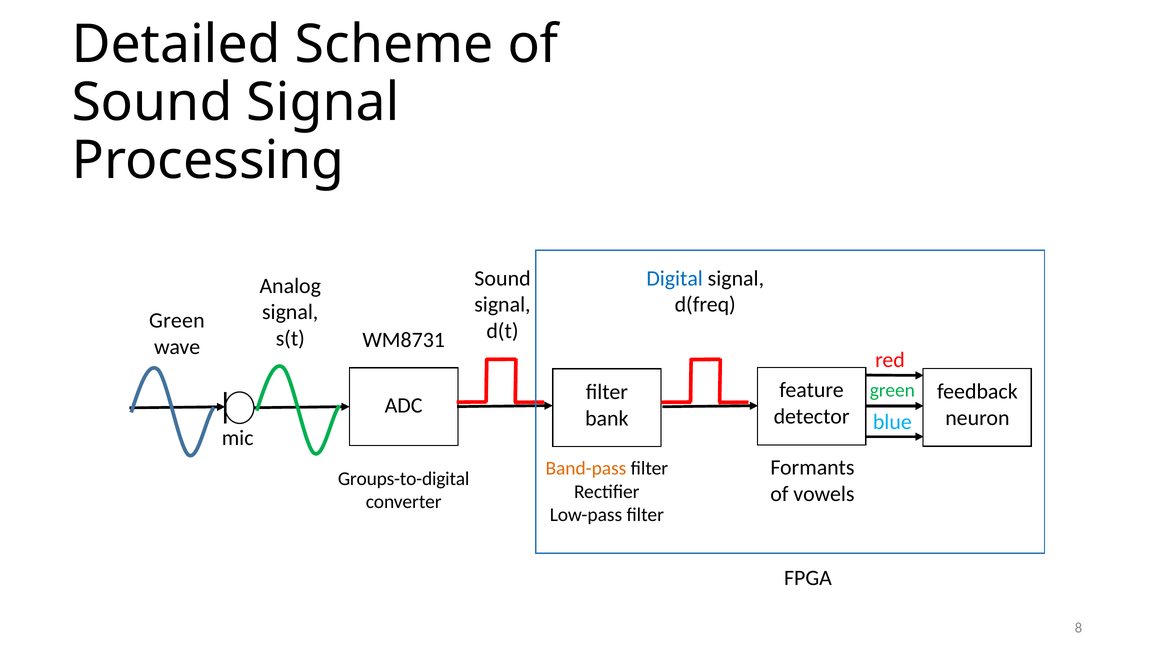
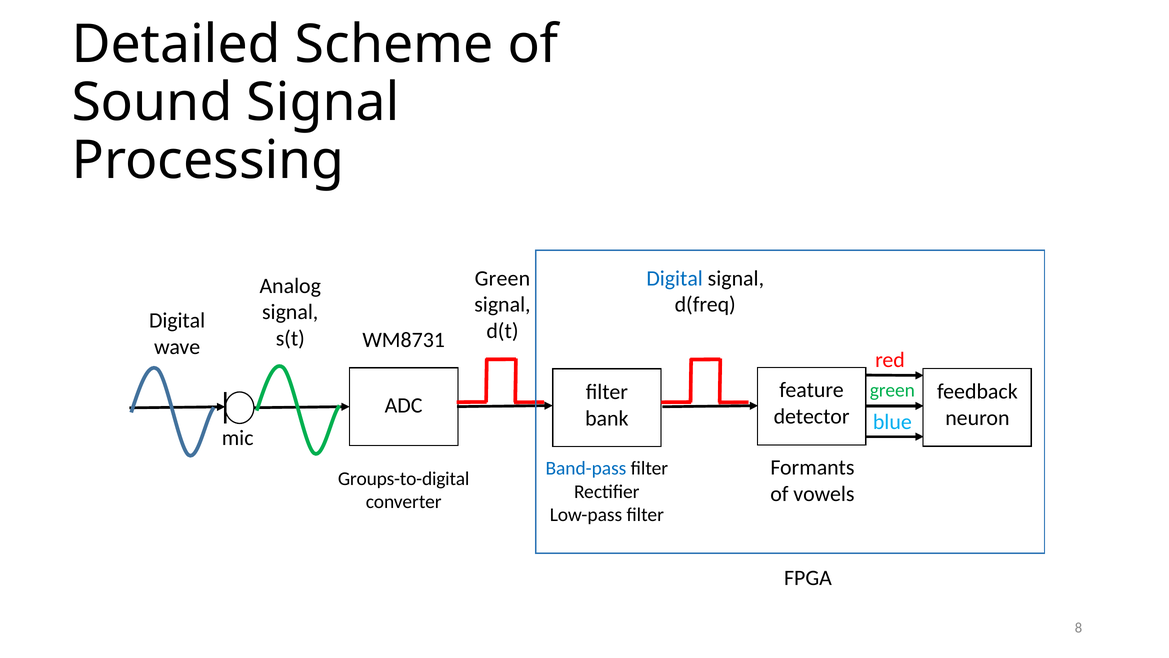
Sound: Sound -> Green (502, 278)
Green: Green -> Digital (177, 321)
Band-pass colour: orange -> blue (586, 468)
